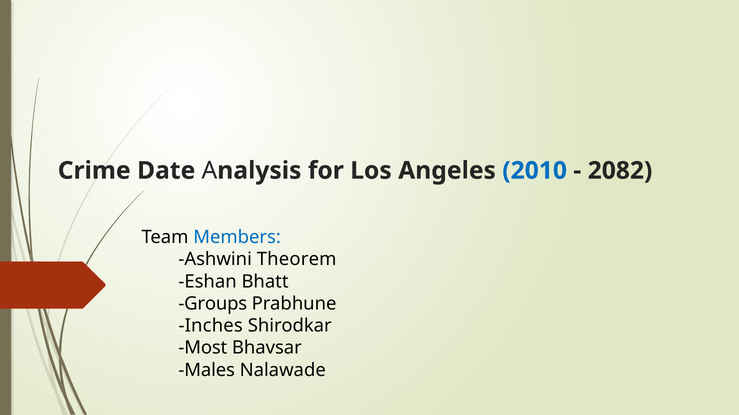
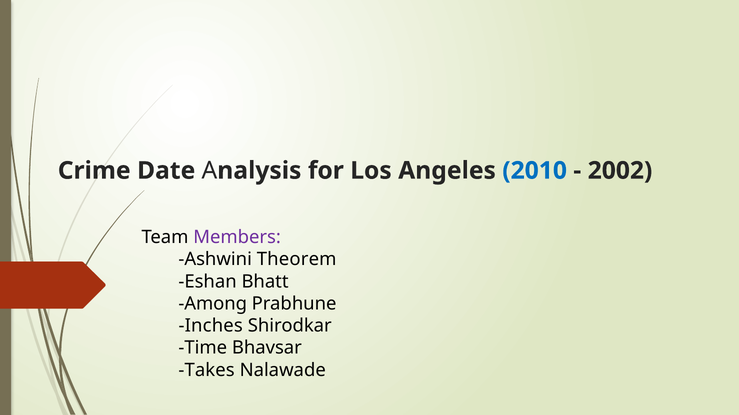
2082: 2082 -> 2002 (620, 171)
Members colour: blue -> purple (237, 238)
Groups: Groups -> Among (213, 304)
Most: Most -> Time (203, 348)
Males: Males -> Takes (207, 371)
